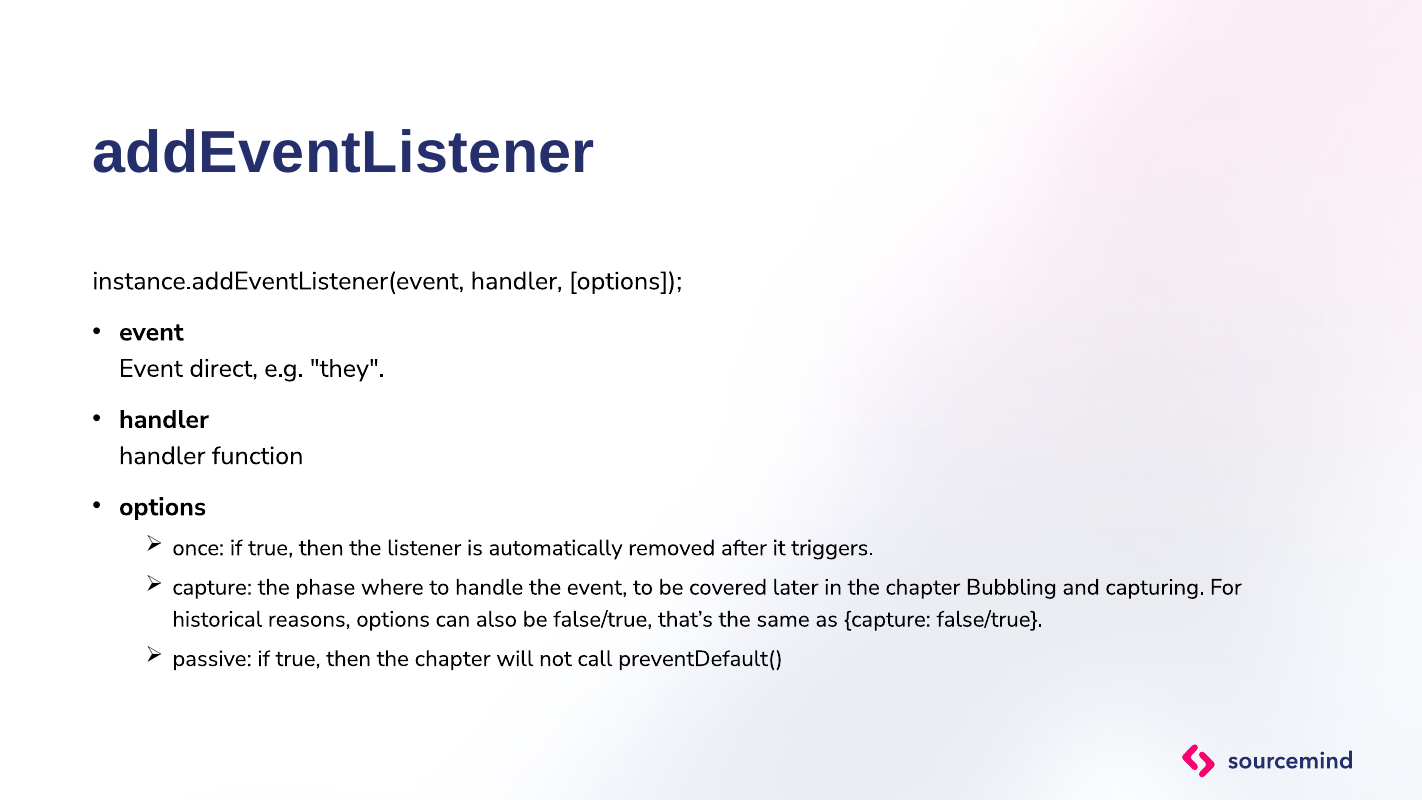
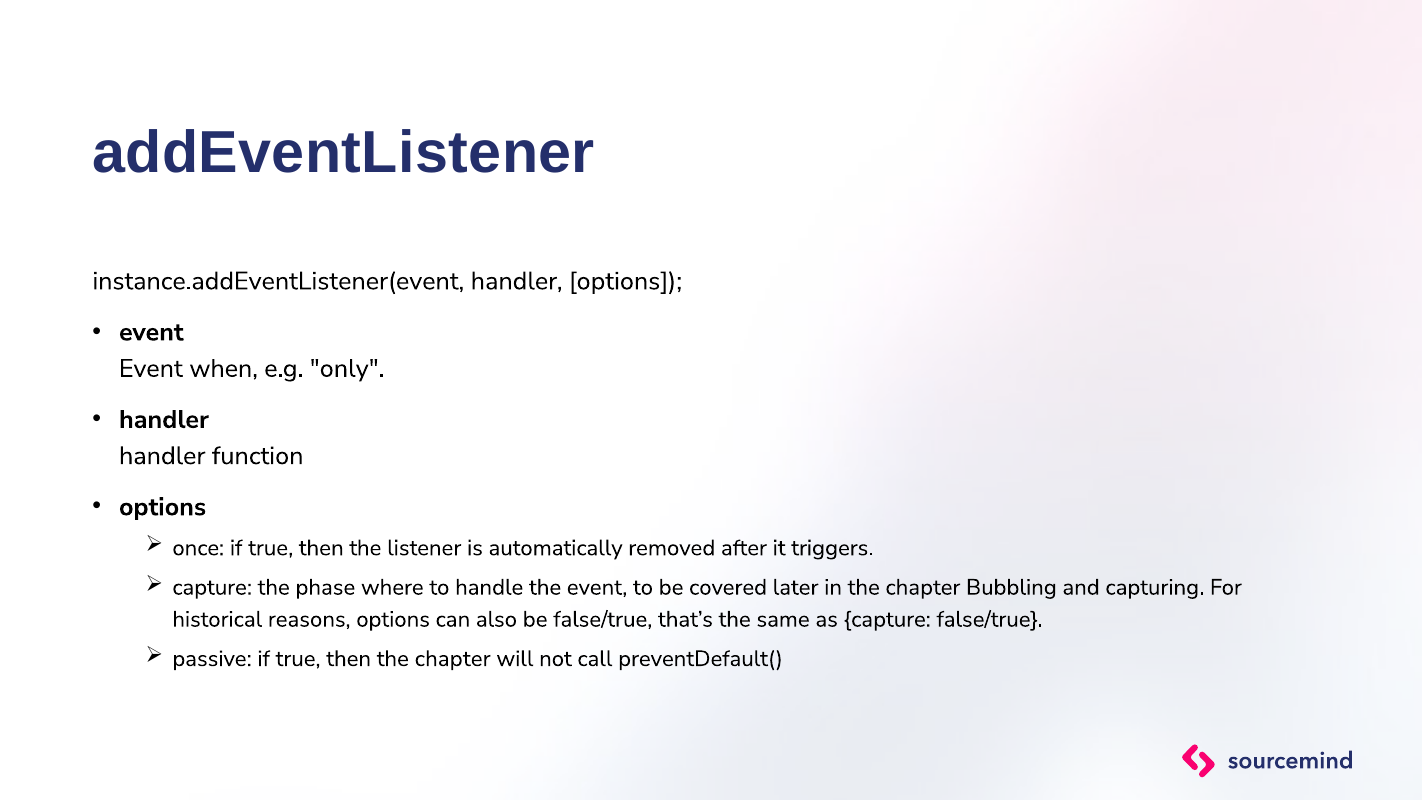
direct: direct -> when (224, 368)
they: they -> only (347, 368)
